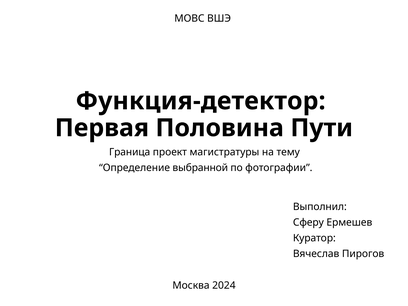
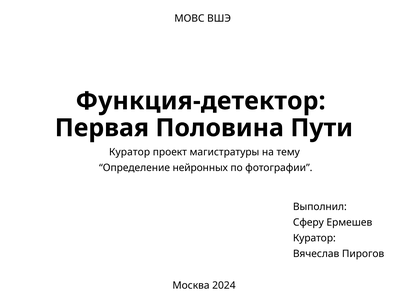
Граница: Граница -> Куратор (130, 152)
выбранной: выбранной -> нейронных (200, 168)
